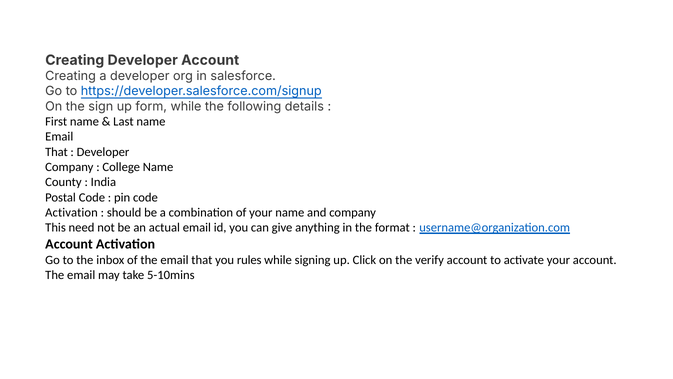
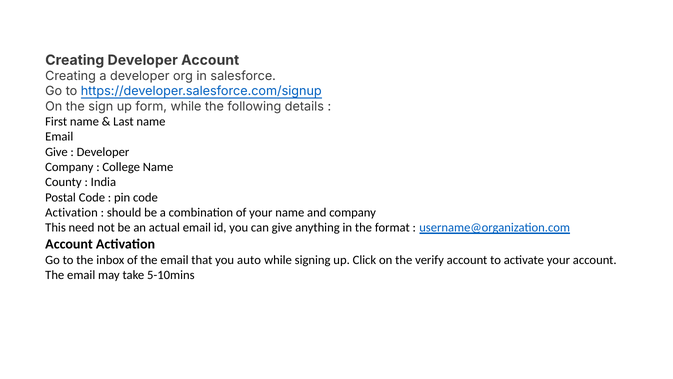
That: That -> Give (56, 152)
rules: rules -> auto (249, 260)
